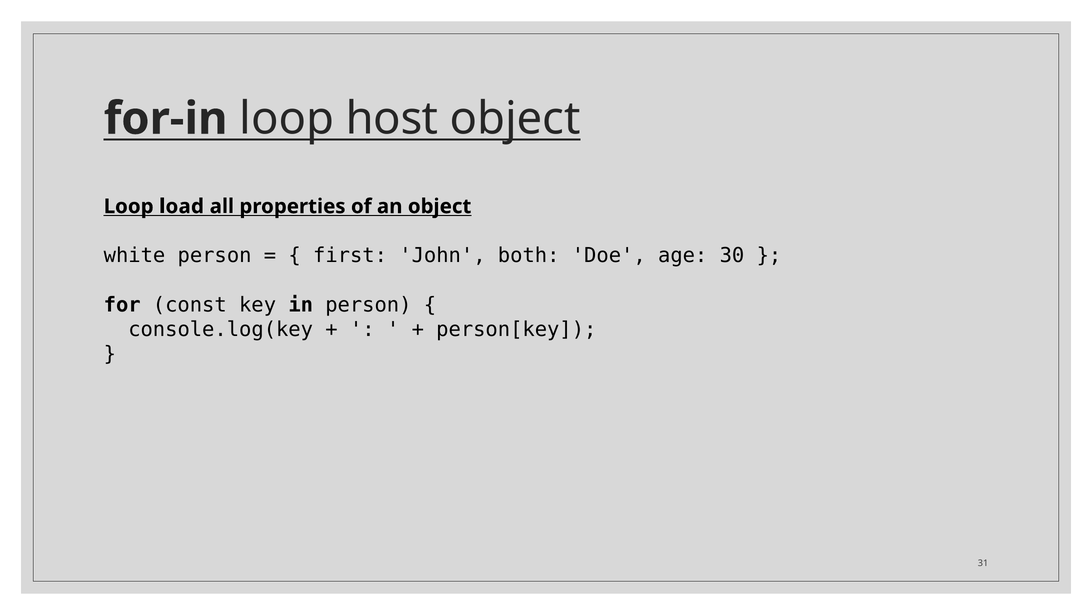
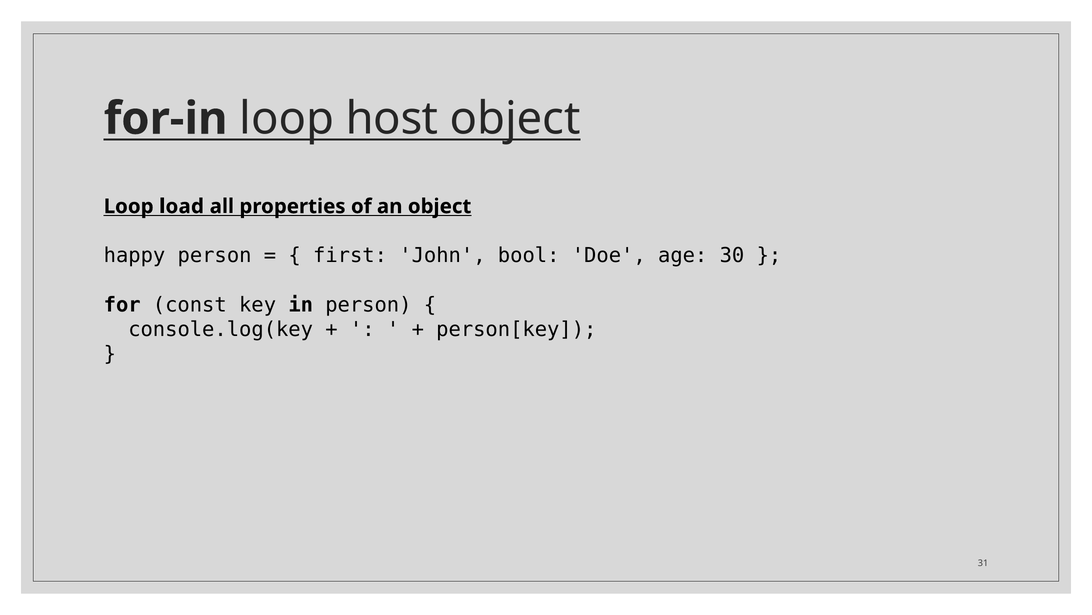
white: white -> happy (135, 255)
both: both -> bool (529, 255)
